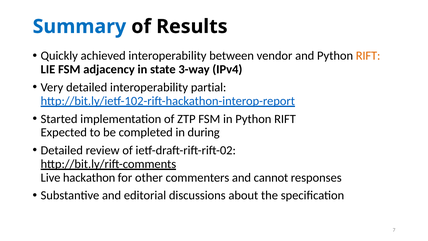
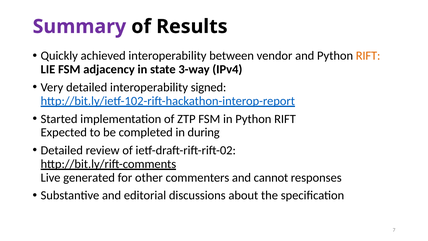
Summary colour: blue -> purple (79, 26)
partial: partial -> signed (209, 87)
hackathon: hackathon -> generated (89, 177)
